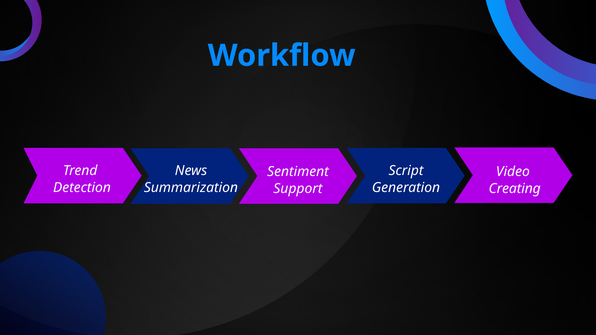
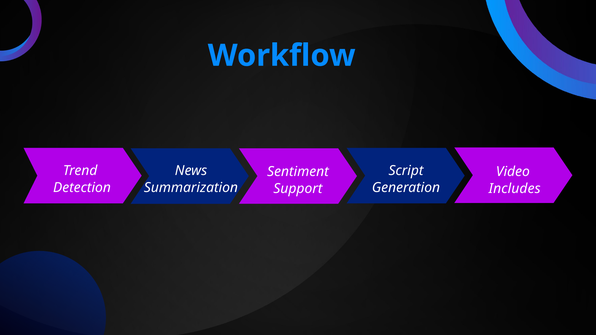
Creating: Creating -> Includes (515, 189)
